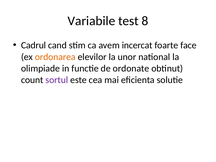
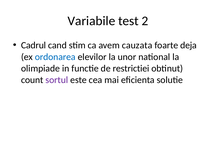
8: 8 -> 2 (145, 21)
incercat: incercat -> cauzata (137, 45)
face: face -> deja (188, 45)
ordonarea colour: orange -> blue (55, 57)
ordonate: ordonate -> restrictiei (131, 68)
